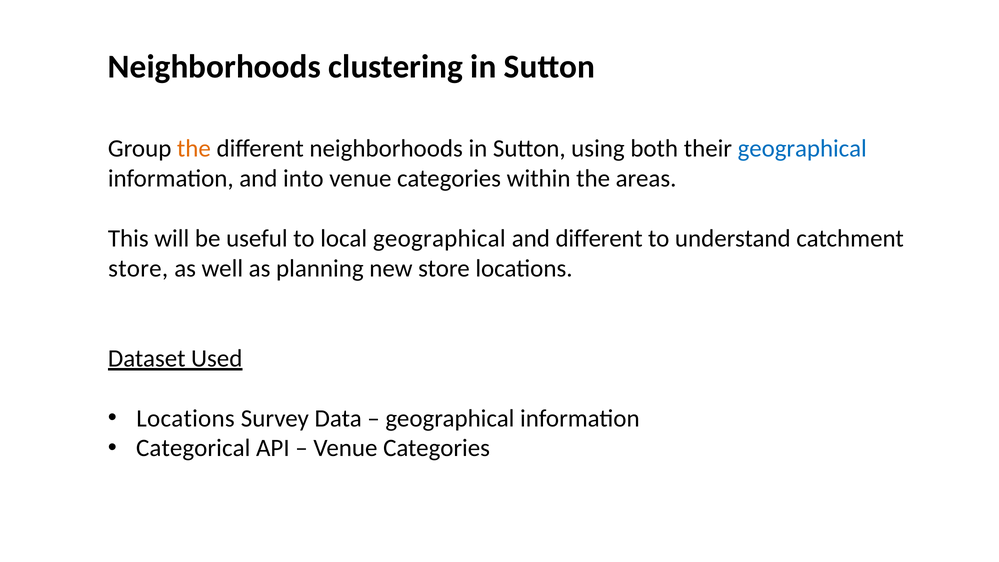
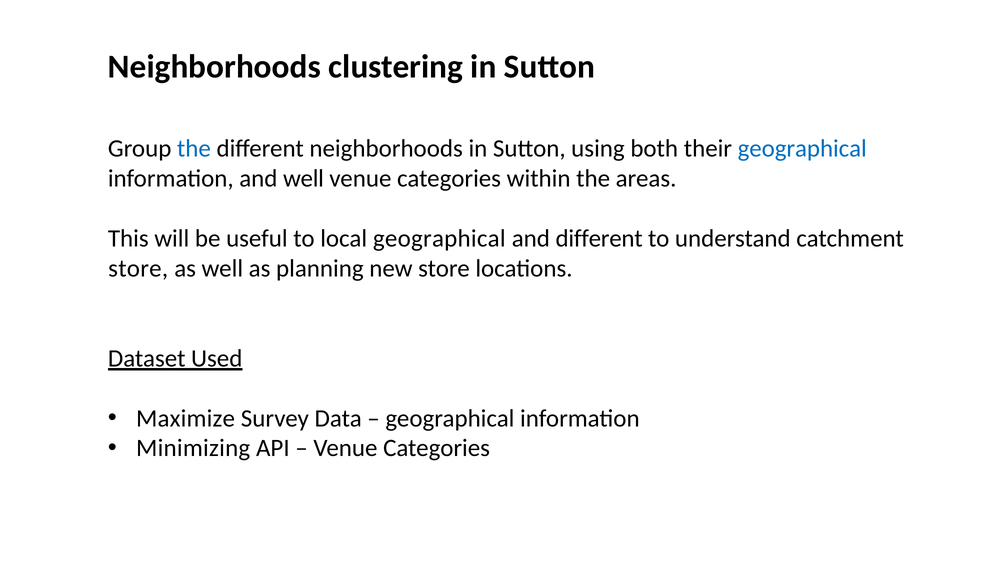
the colour: orange -> blue (194, 148)
and into: into -> well (303, 178)
Locations: Locations -> Maximize (186, 418)
Categorical: Categorical -> Minimizing (193, 448)
